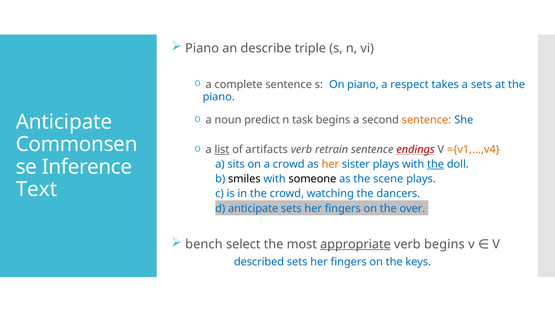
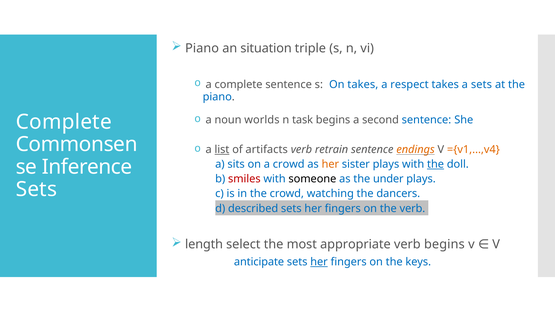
describe: describe -> situation (266, 48)
On piano: piano -> takes (363, 85)
predict: predict -> worlds (262, 120)
sentence colour: orange -> blue (426, 120)
Anticipate: Anticipate -> Complete (64, 122)
endings colour: red -> orange (416, 150)
smiles colour: black -> red (244, 179)
scene: scene -> under (388, 179)
Text: Text -> Sets (36, 189)
d anticipate: anticipate -> described (253, 209)
the over: over -> verb (412, 209)
bench: bench -> length (204, 244)
appropriate underline: present -> none (355, 244)
described: described -> anticipate (259, 262)
her underline: none -> present (319, 262)
